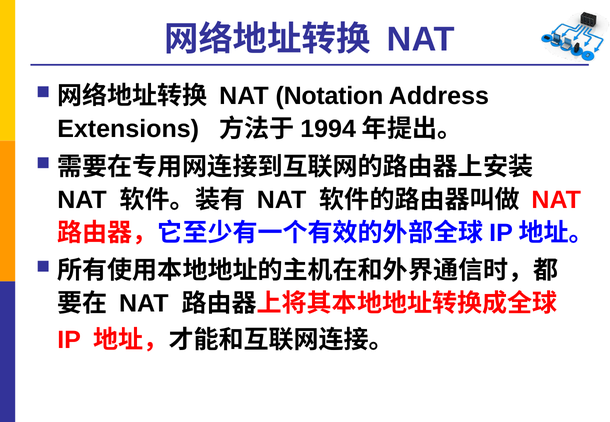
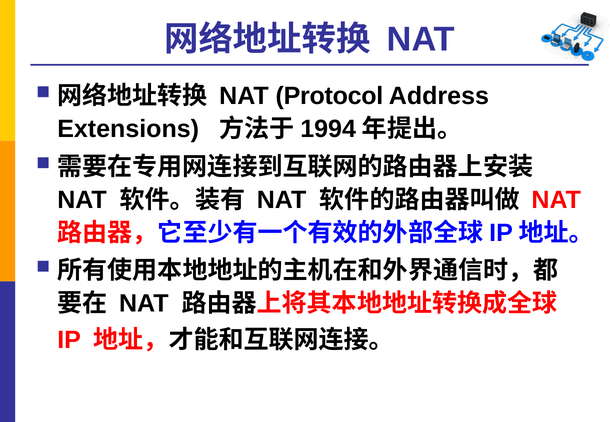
Notation: Notation -> Protocol (329, 96)
